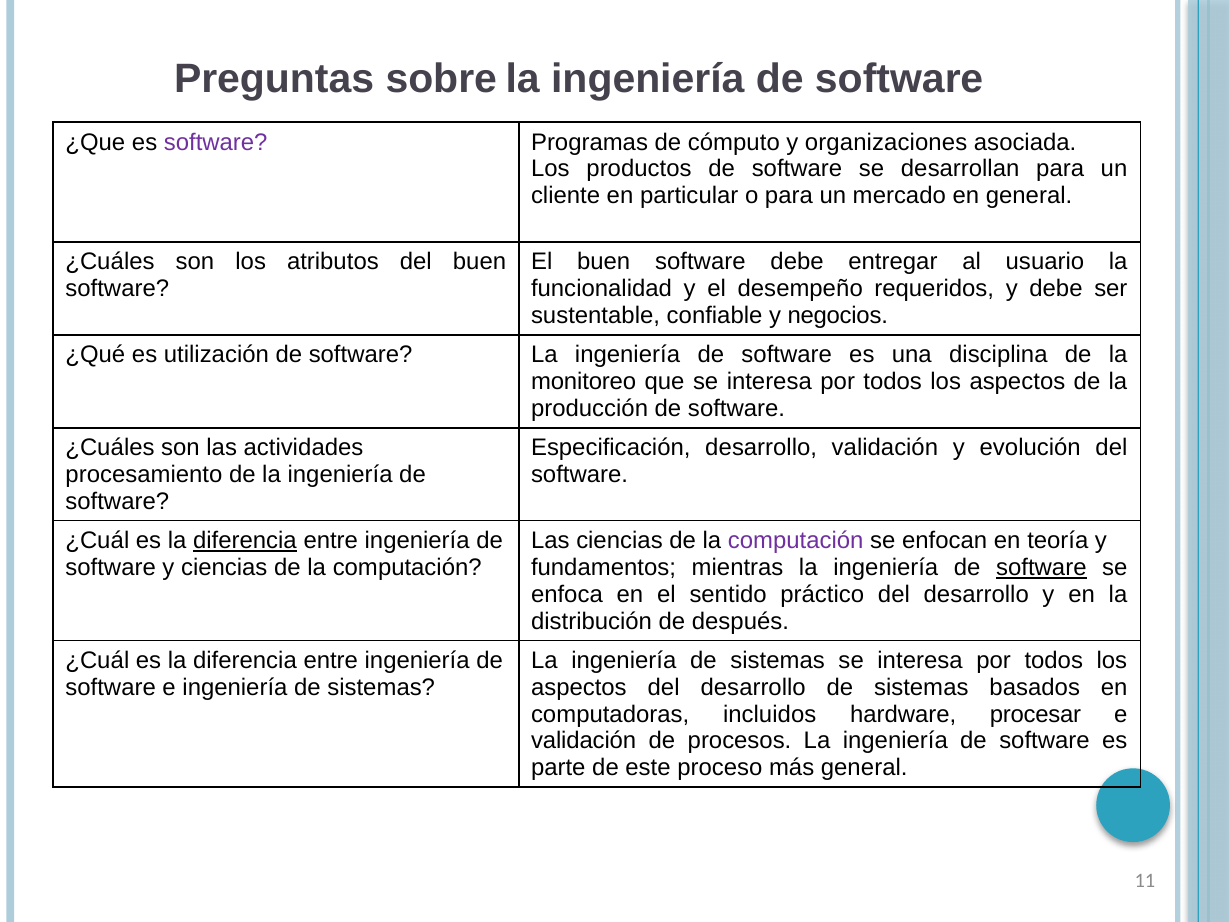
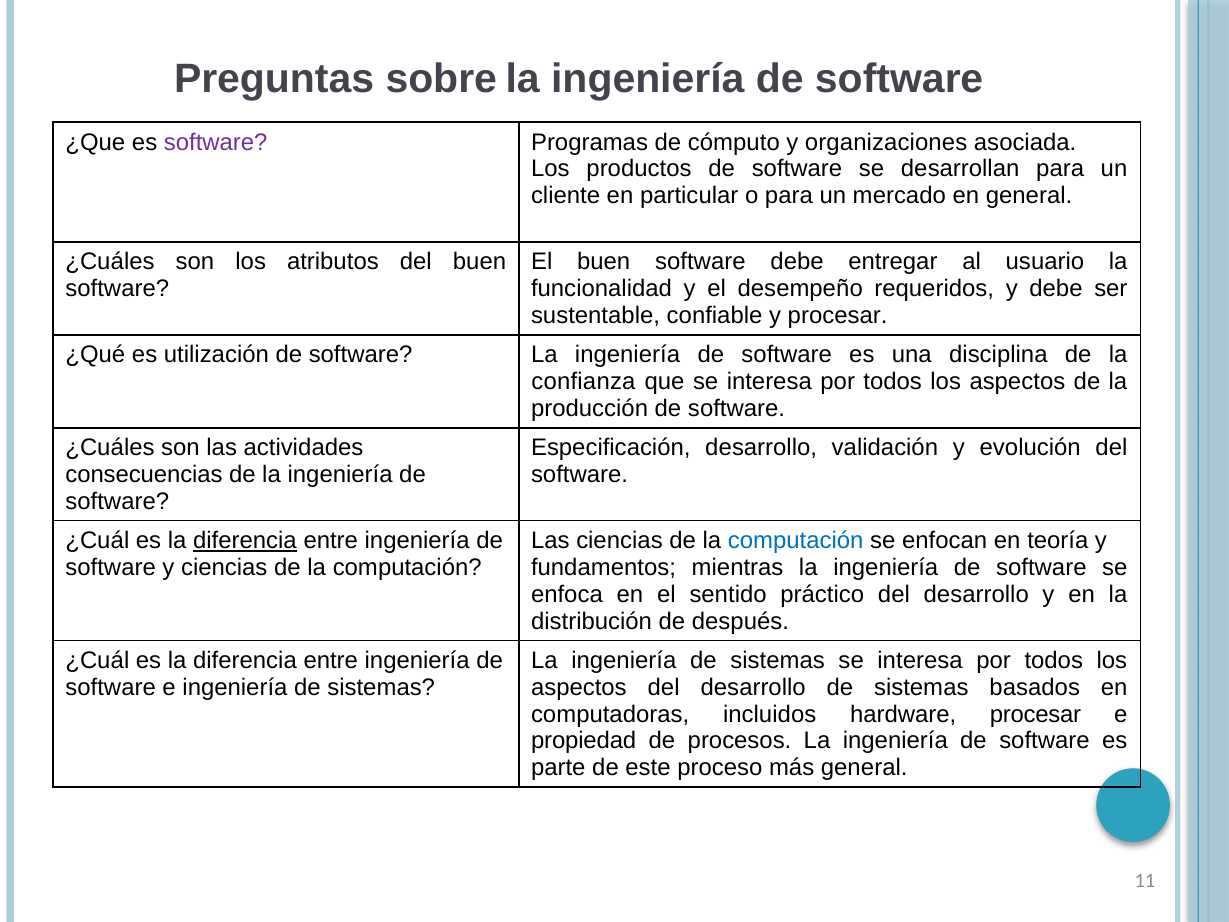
y negocios: negocios -> procesar (838, 316)
monitoreo: monitoreo -> confianza (583, 382)
procesamiento: procesamiento -> consecuencias (144, 475)
computación colour: purple -> blue (796, 541)
software underline: present -> none (1041, 567)
validación: validación -> propiedad (584, 741)
